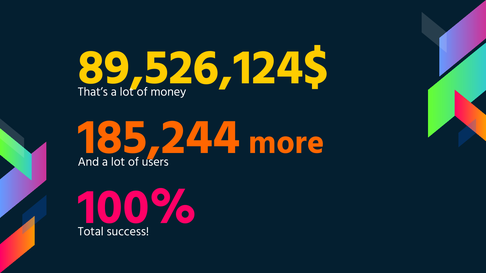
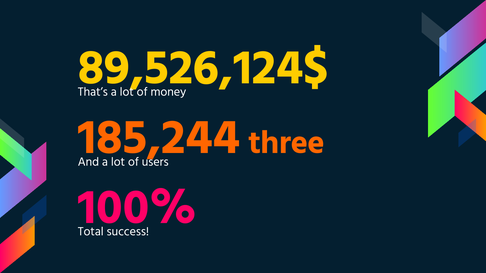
more: more -> three (287, 143)
